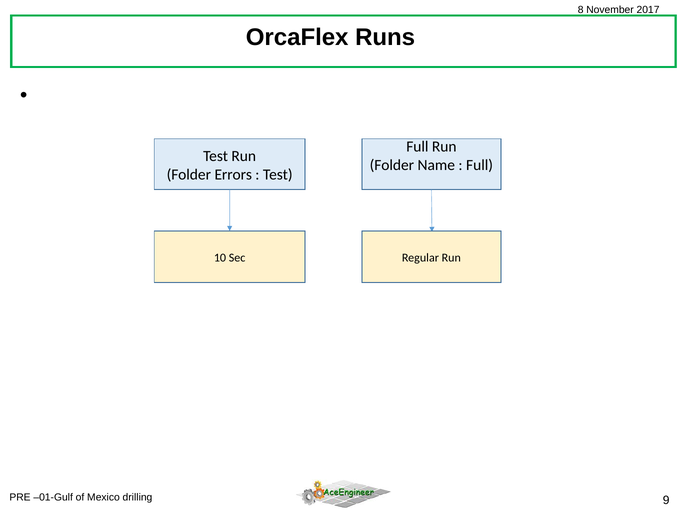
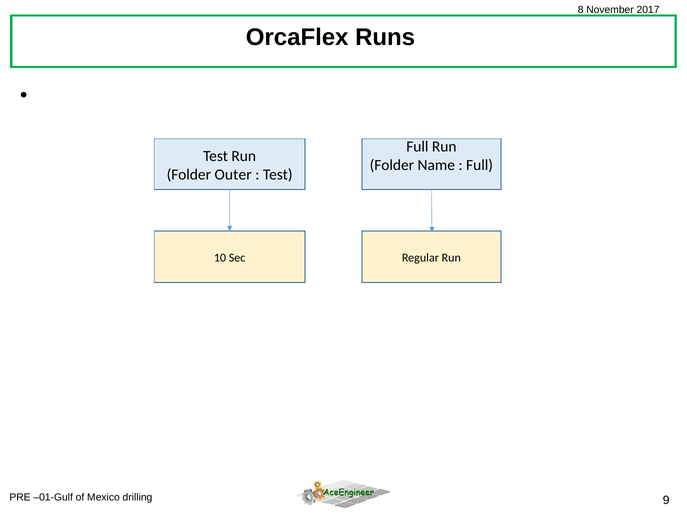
Errors: Errors -> Outer (233, 175)
